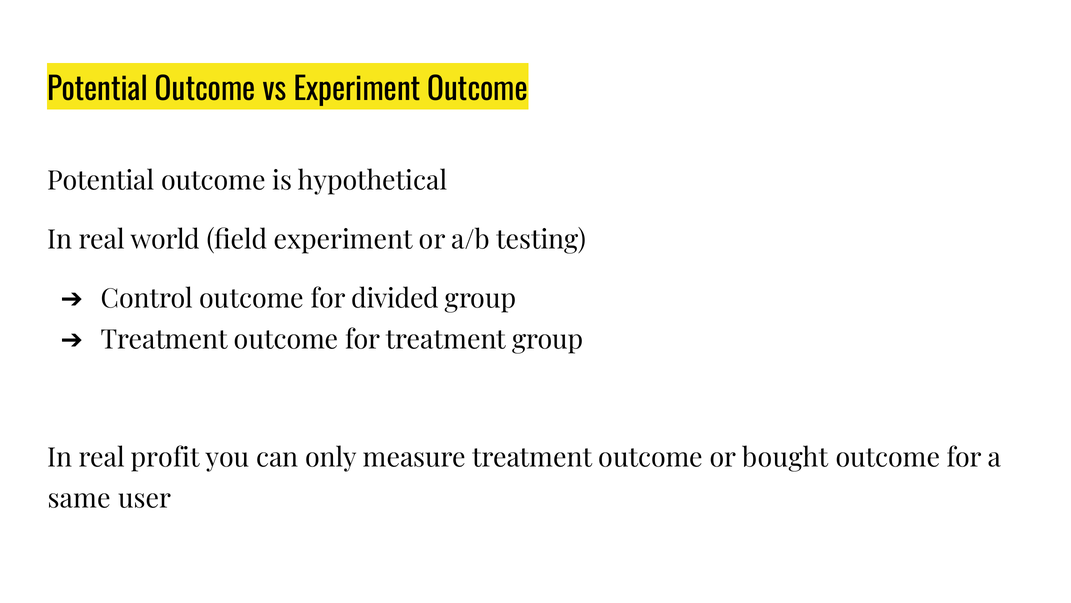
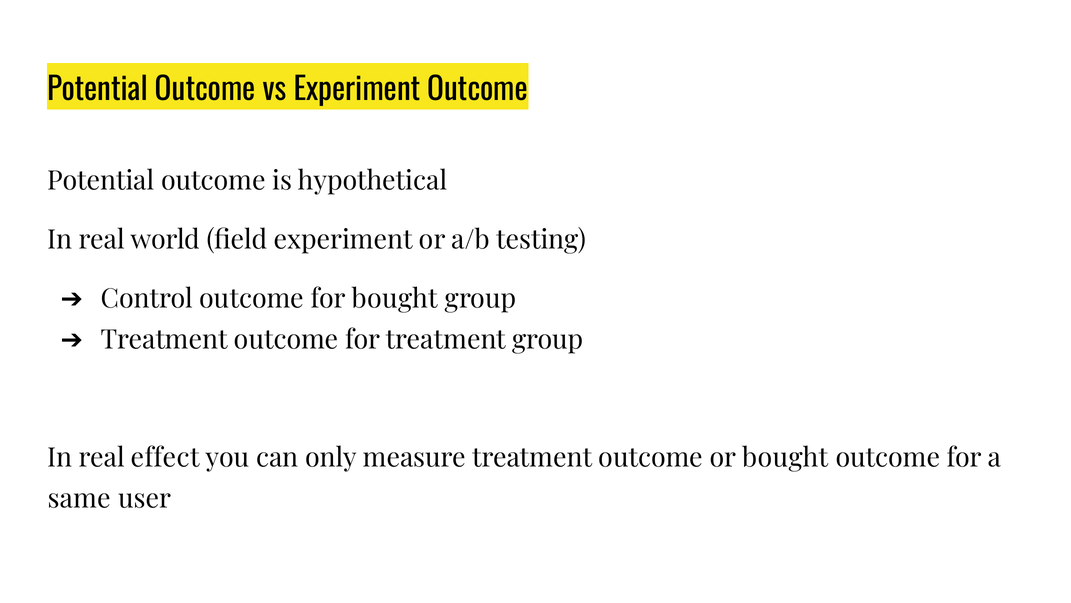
for divided: divided -> bought (395, 299)
profit: profit -> effect (165, 457)
